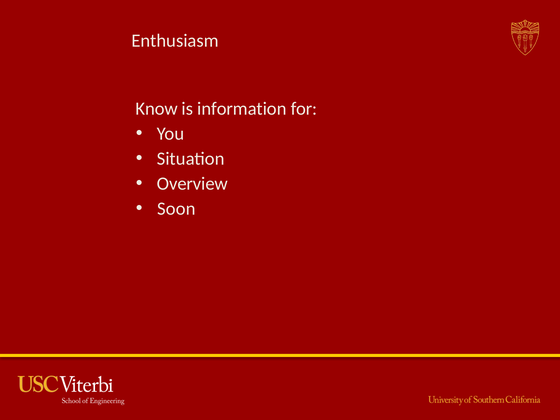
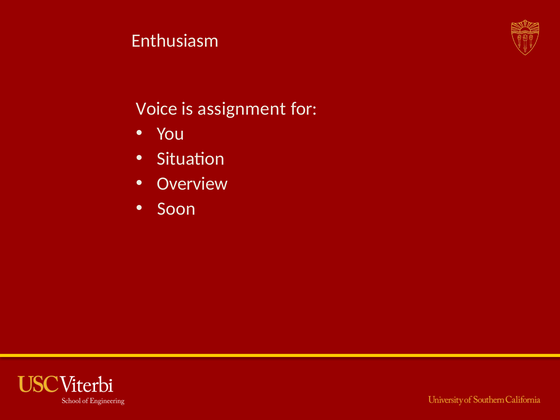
Know: Know -> Voice (157, 109)
information: information -> assignment (242, 109)
